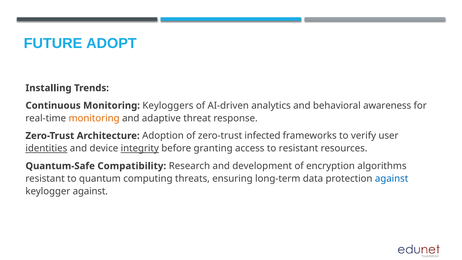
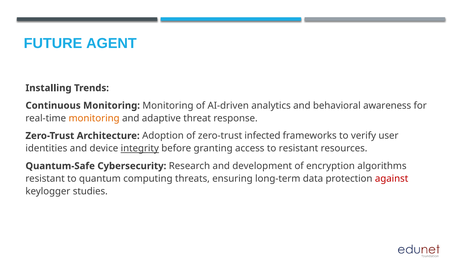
ADOPT: ADOPT -> AGENT (111, 43)
Monitoring Keyloggers: Keyloggers -> Monitoring (168, 105)
identities underline: present -> none (46, 148)
Compatibility: Compatibility -> Cybersecurity (132, 166)
against colour: blue -> red (392, 179)
keylogger against: against -> studies (90, 191)
